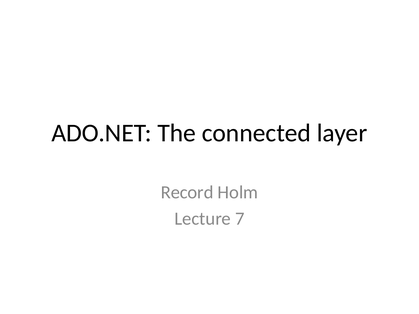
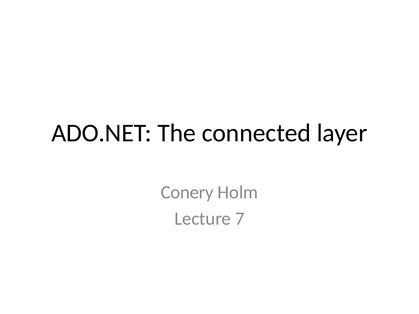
Record: Record -> Conery (187, 193)
